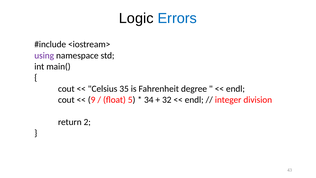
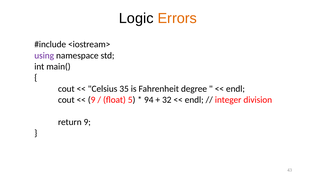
Errors colour: blue -> orange (177, 18)
34: 34 -> 94 (149, 100)
return 2: 2 -> 9 (87, 122)
